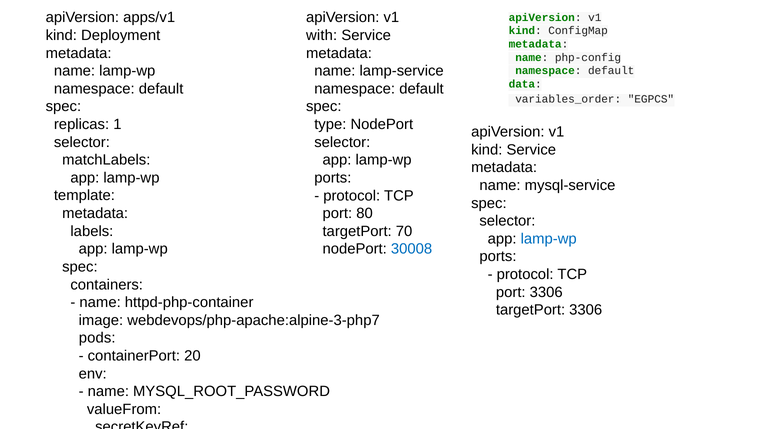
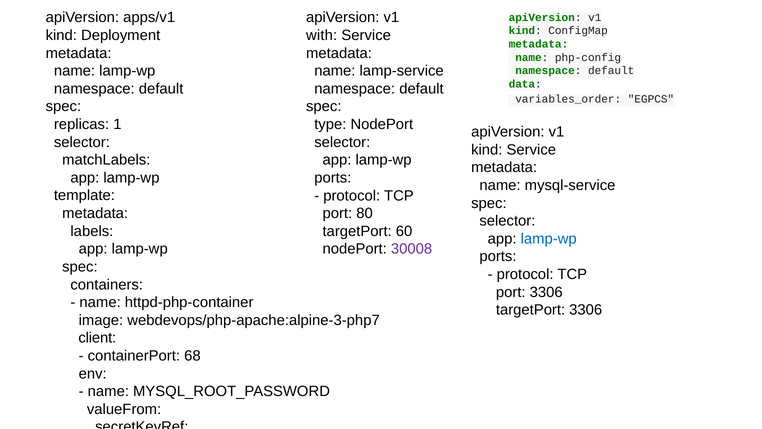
70: 70 -> 60 (404, 231)
30008 colour: blue -> purple (412, 249)
pods: pods -> client (97, 338)
20: 20 -> 68 (192, 356)
